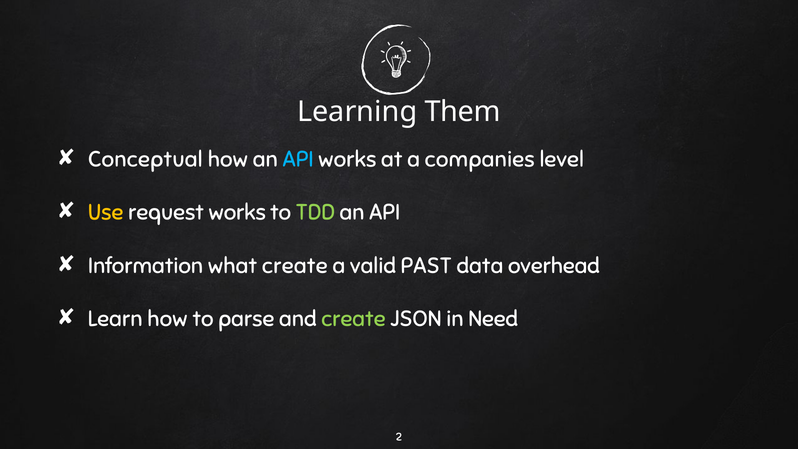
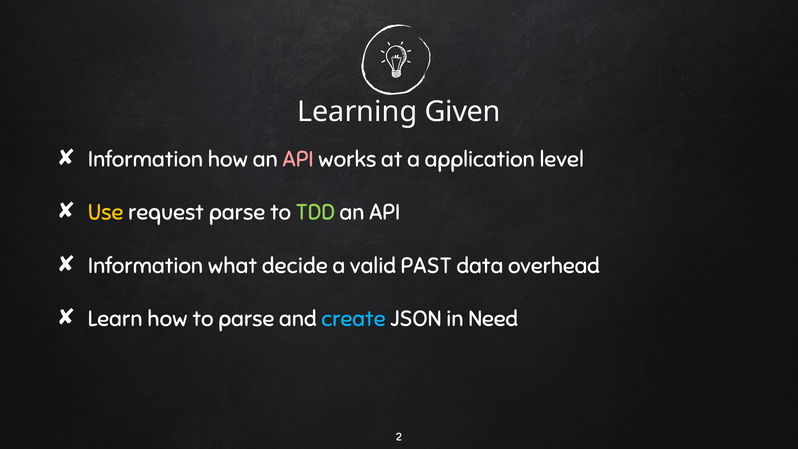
Them: Them -> Given (463, 112)
Conceptual: Conceptual -> Information (145, 159)
API colour: light blue -> pink (298, 159)
companies: companies -> application (480, 159)
request works: works -> parse (237, 213)
what create: create -> decide (295, 266)
create colour: light green -> light blue (353, 319)
